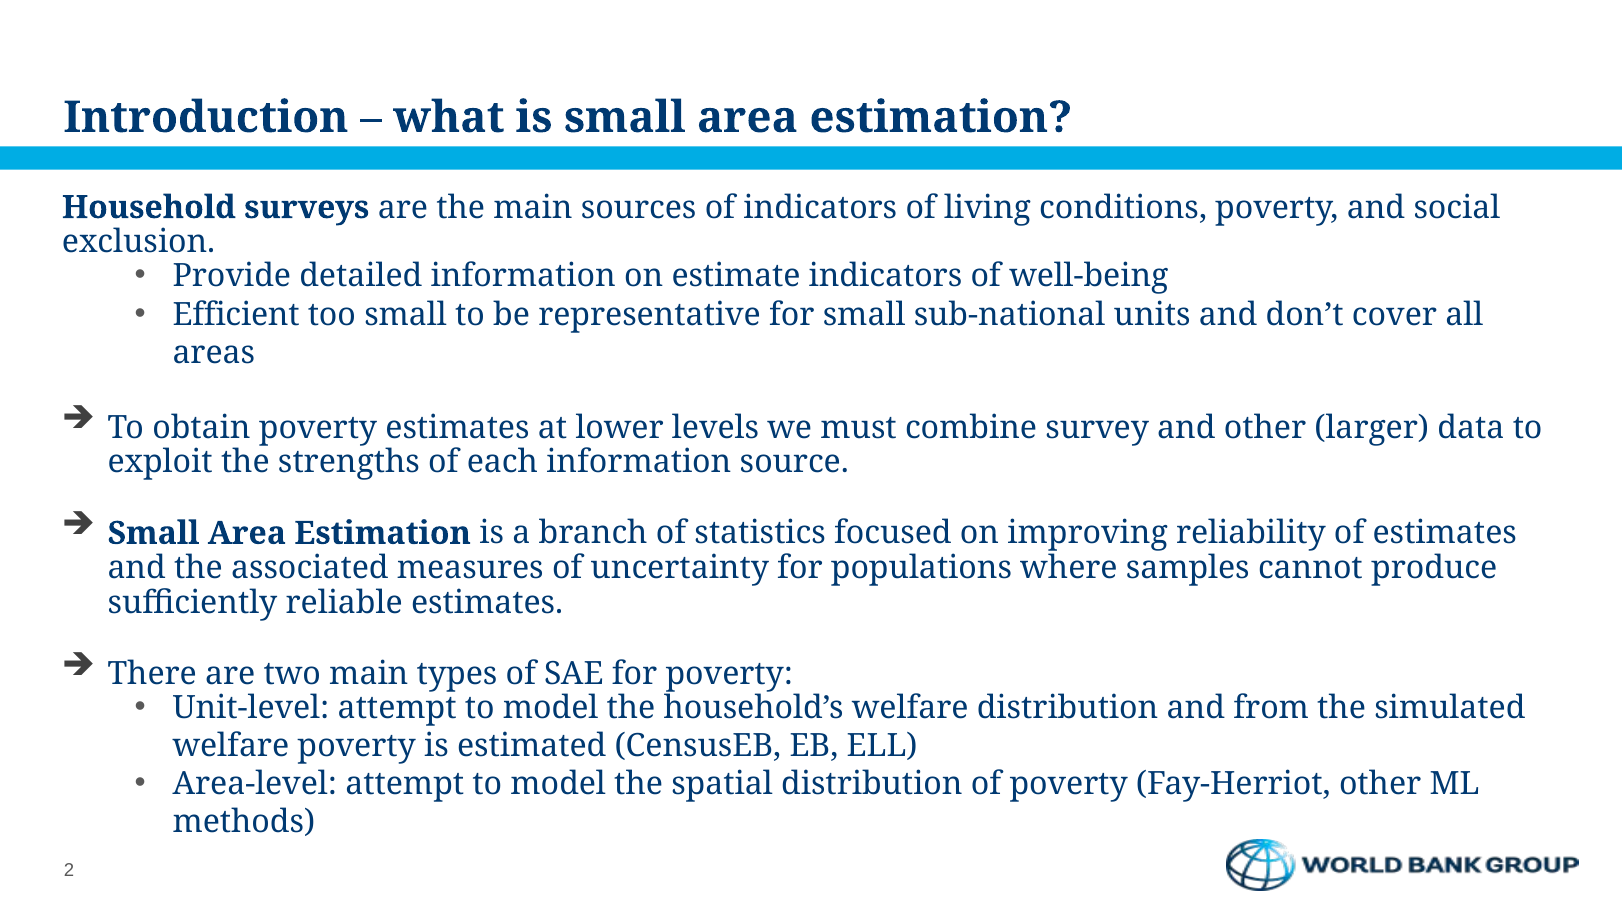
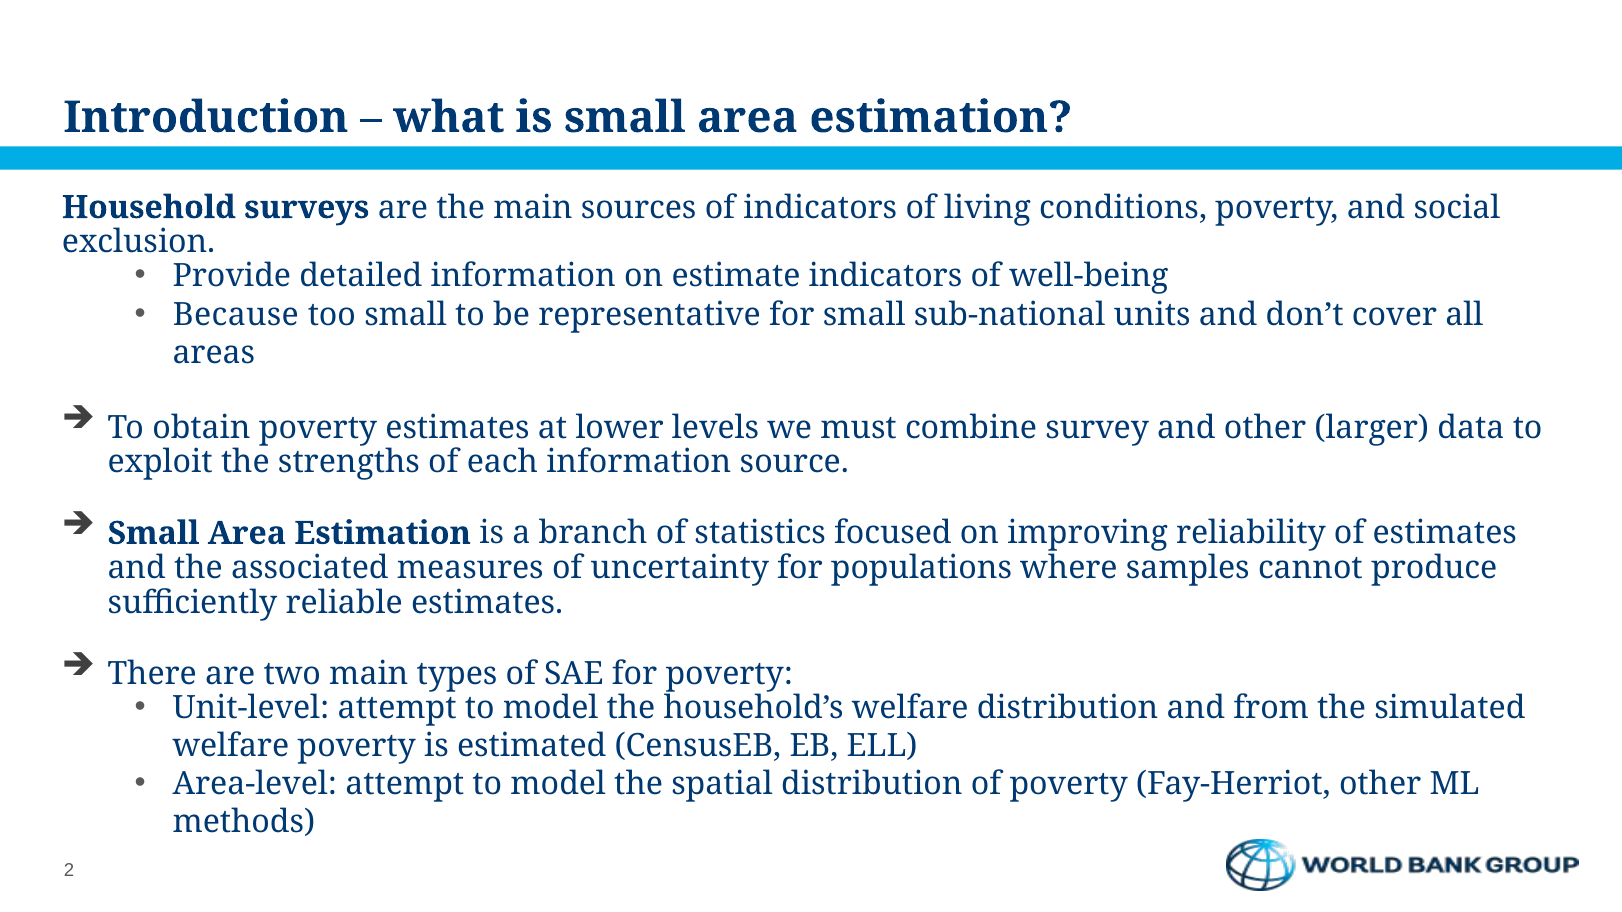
Efficient: Efficient -> Because (236, 315)
